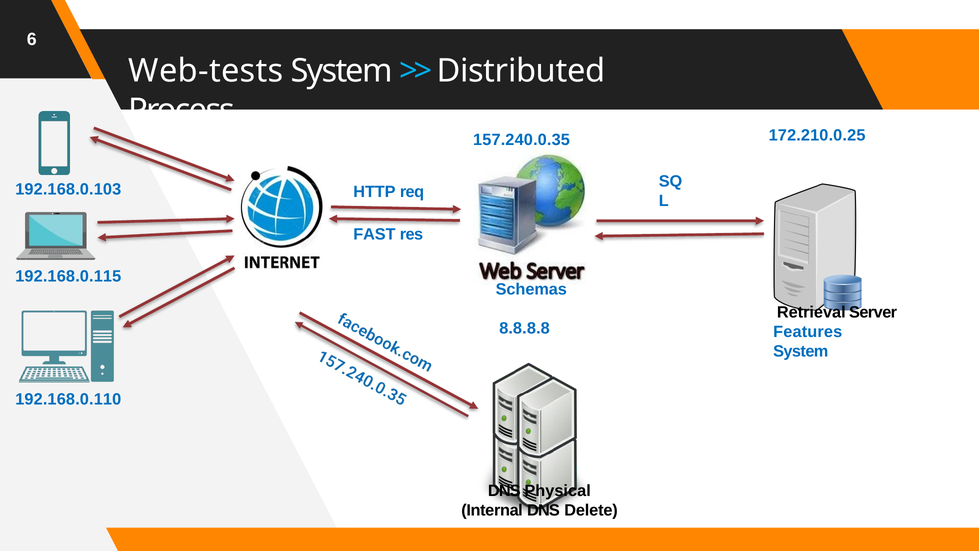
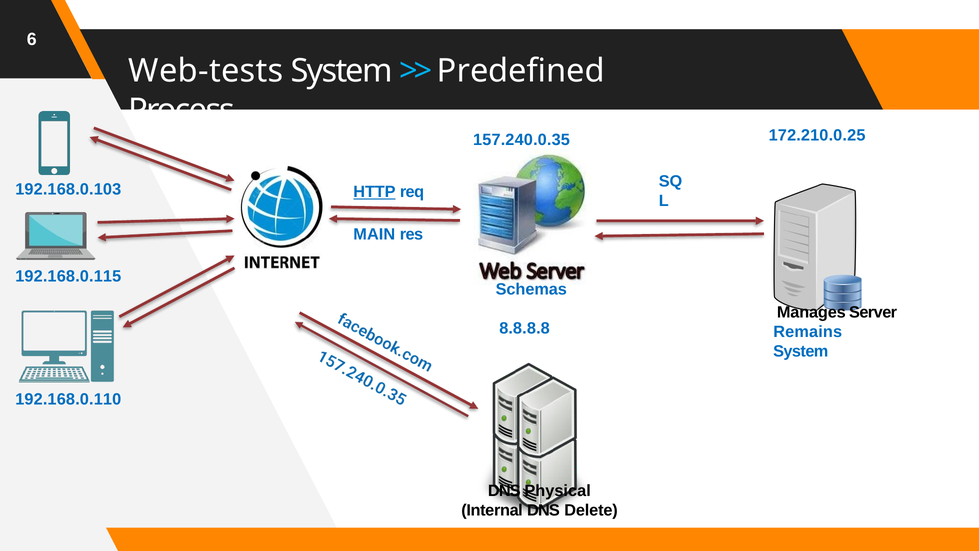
Distributed: Distributed -> Predefined (521, 71)
HTTP underline: none -> present (374, 192)
FAST: FAST -> MAIN (374, 234)
Retrieval: Retrieval -> Manages (811, 312)
Features: Features -> Remains (808, 332)
